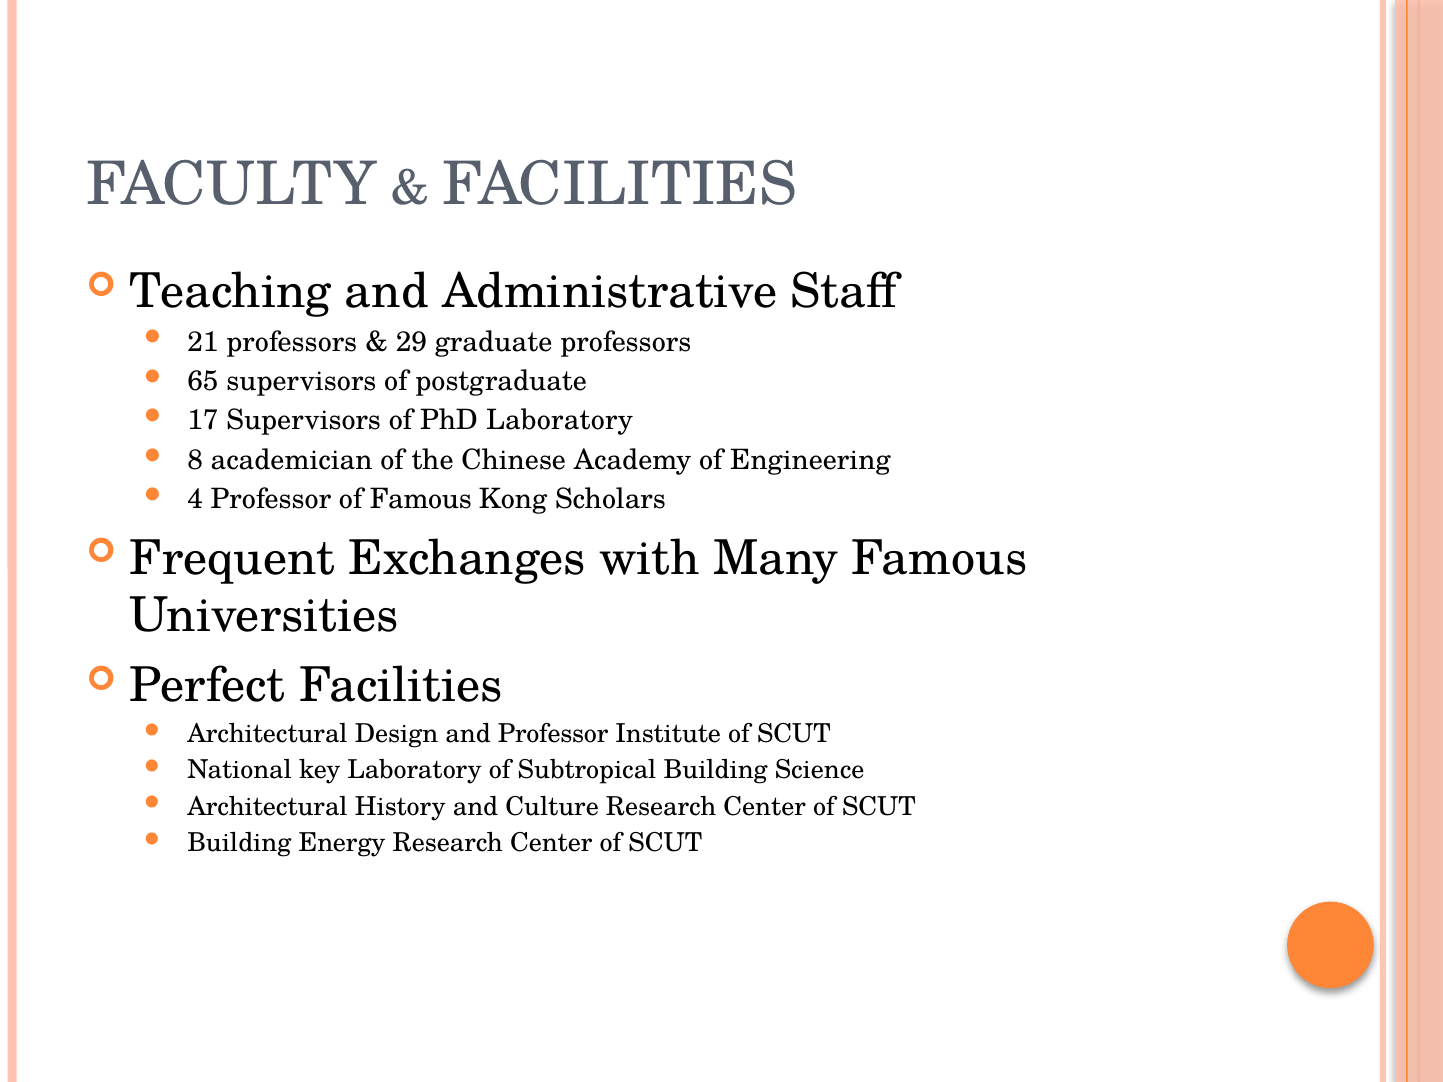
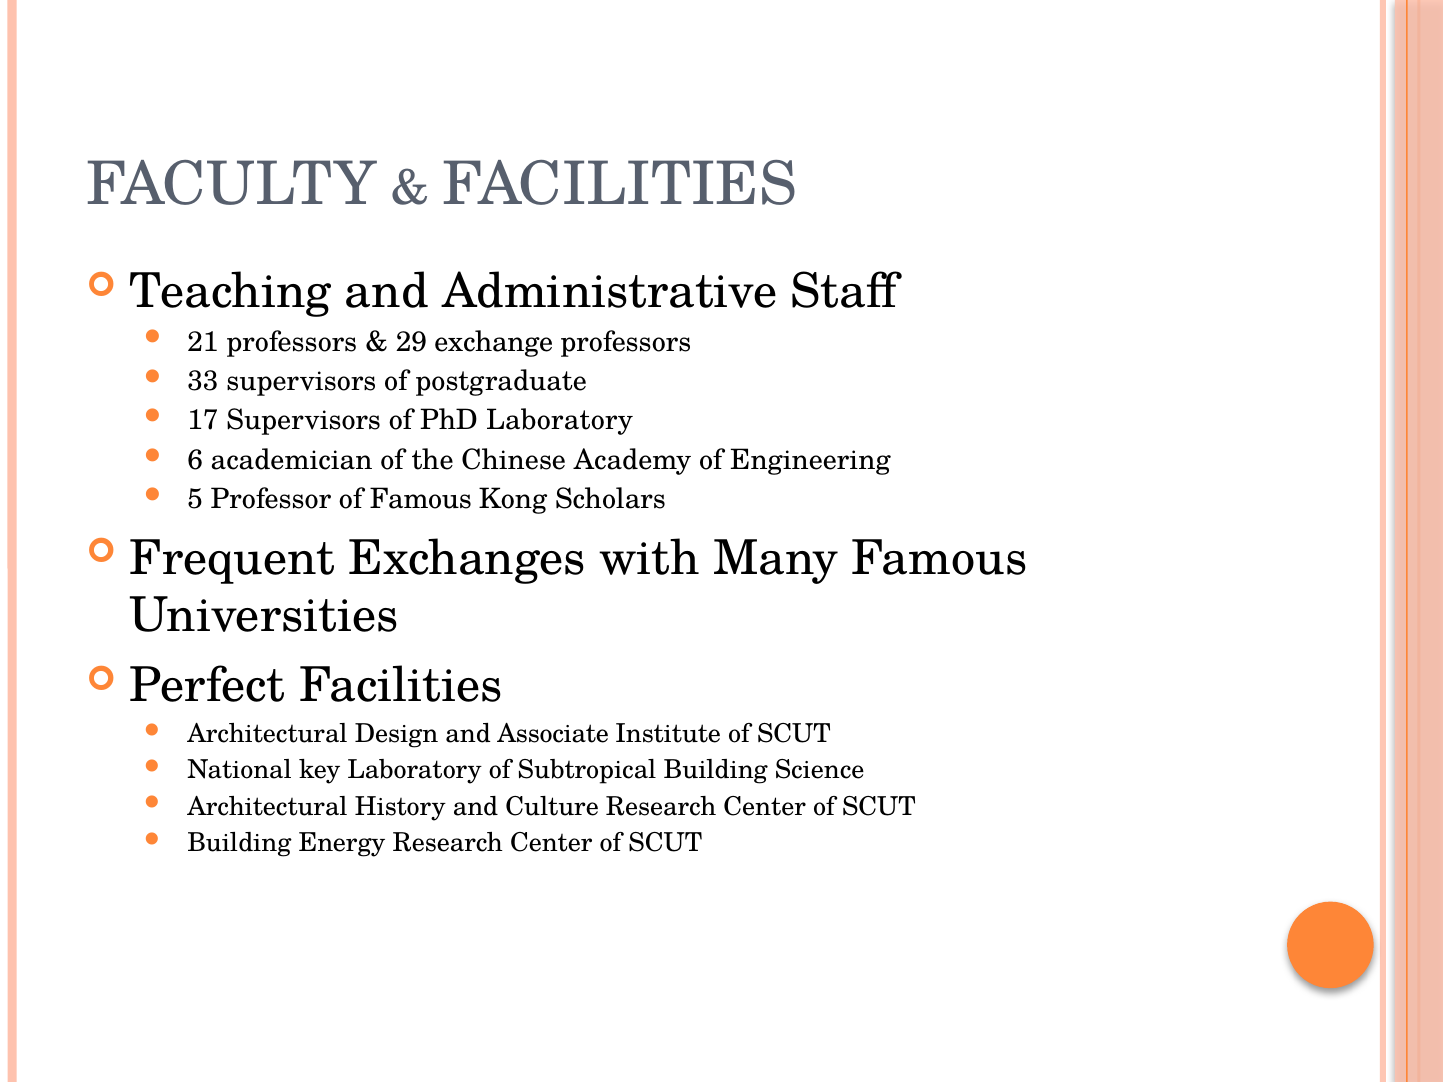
graduate: graduate -> exchange (494, 342)
65: 65 -> 33 (203, 381)
8: 8 -> 6 (195, 460)
4: 4 -> 5 (195, 499)
and Professor: Professor -> Associate (553, 734)
